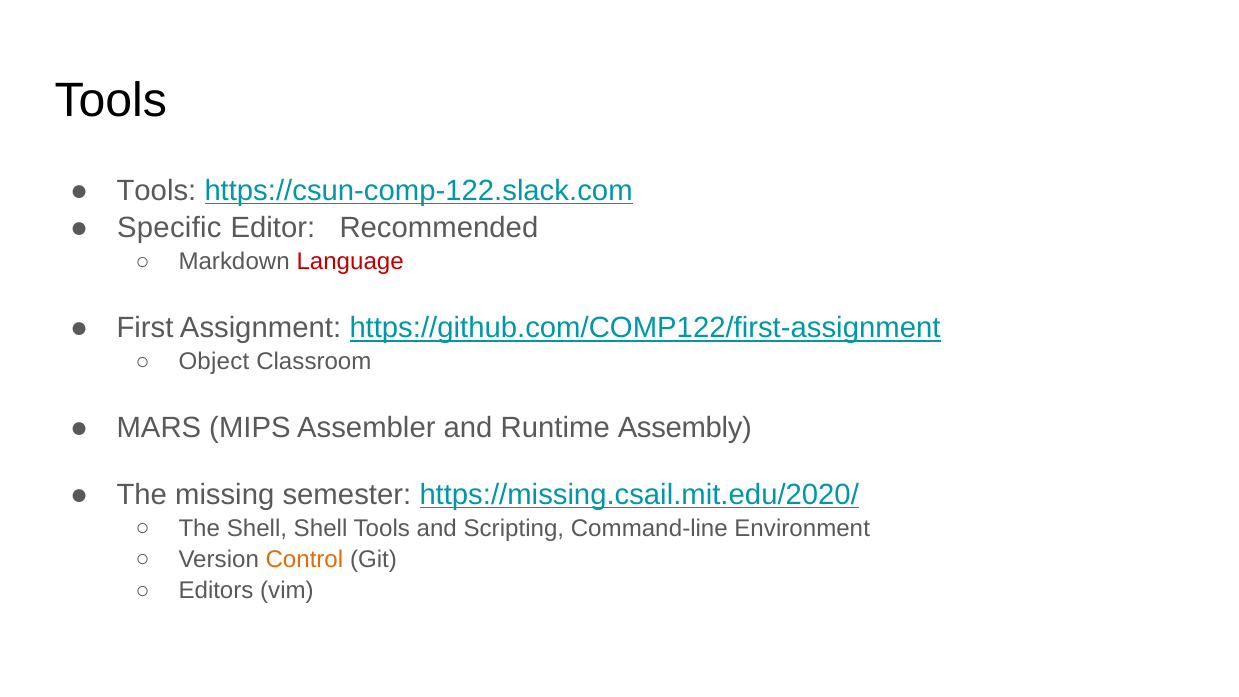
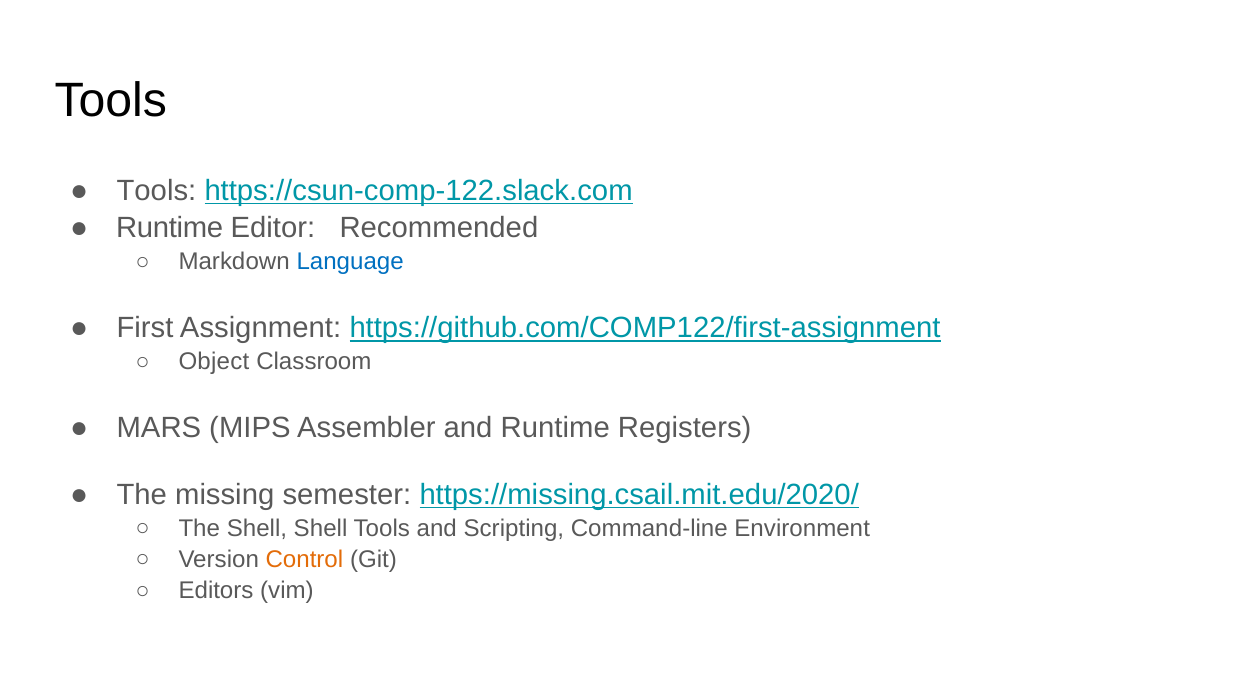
Specific: Specific -> Runtime (170, 228)
Language colour: red -> blue (350, 262)
Assembly: Assembly -> Registers (685, 428)
